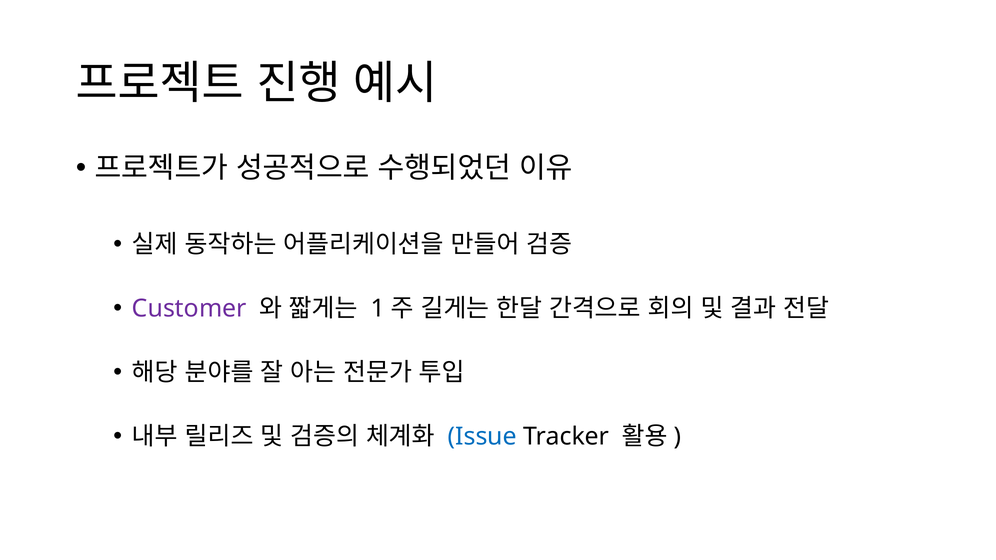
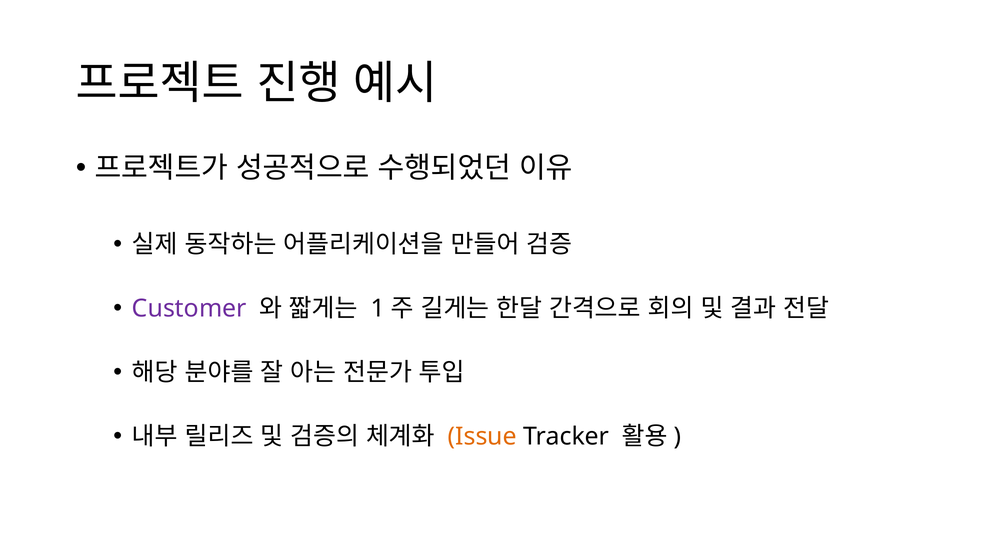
Issue colour: blue -> orange (482, 437)
